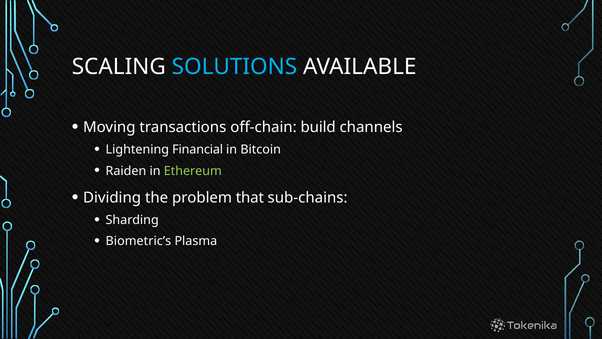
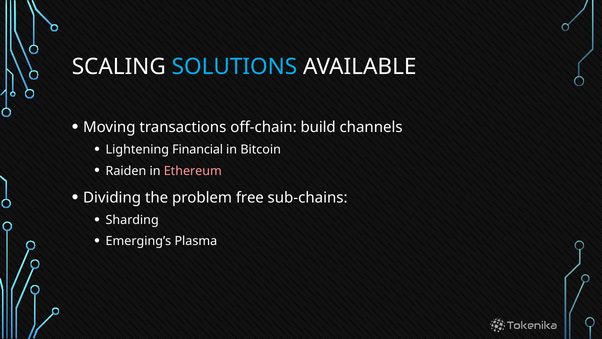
Ethereum colour: light green -> pink (193, 171)
that: that -> free (250, 197)
Biometric’s: Biometric’s -> Emerging’s (138, 241)
